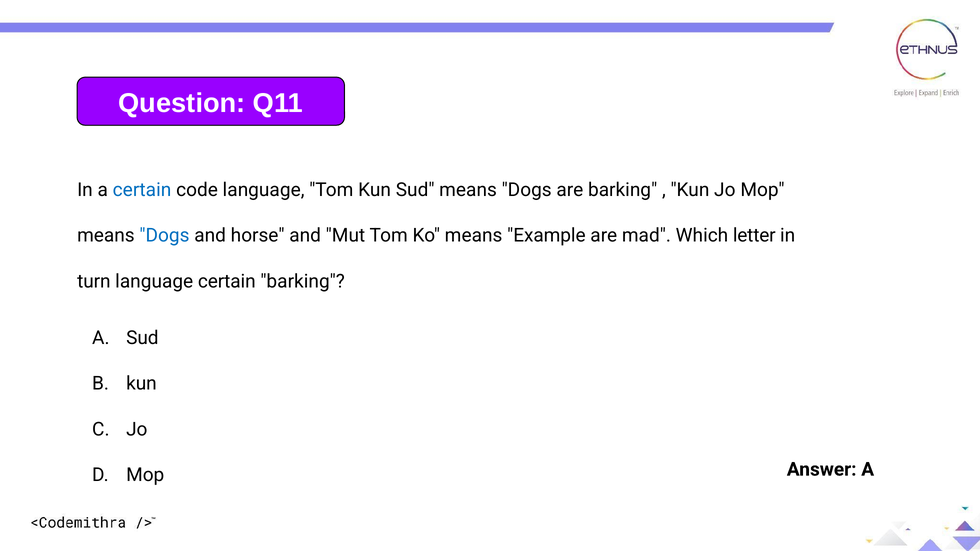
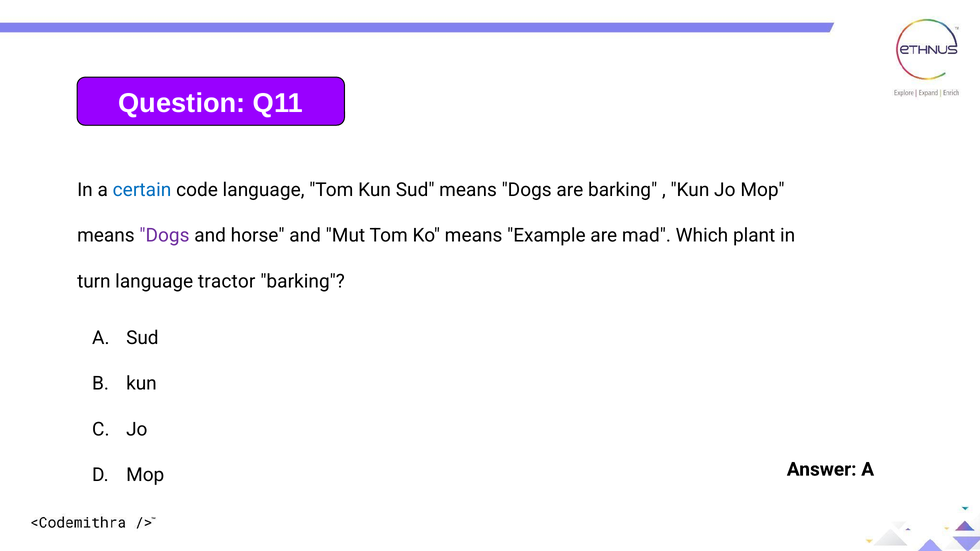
Dogs colour: blue -> purple (164, 236)
letter: letter -> plant (754, 236)
language certain: certain -> tractor (227, 281)
